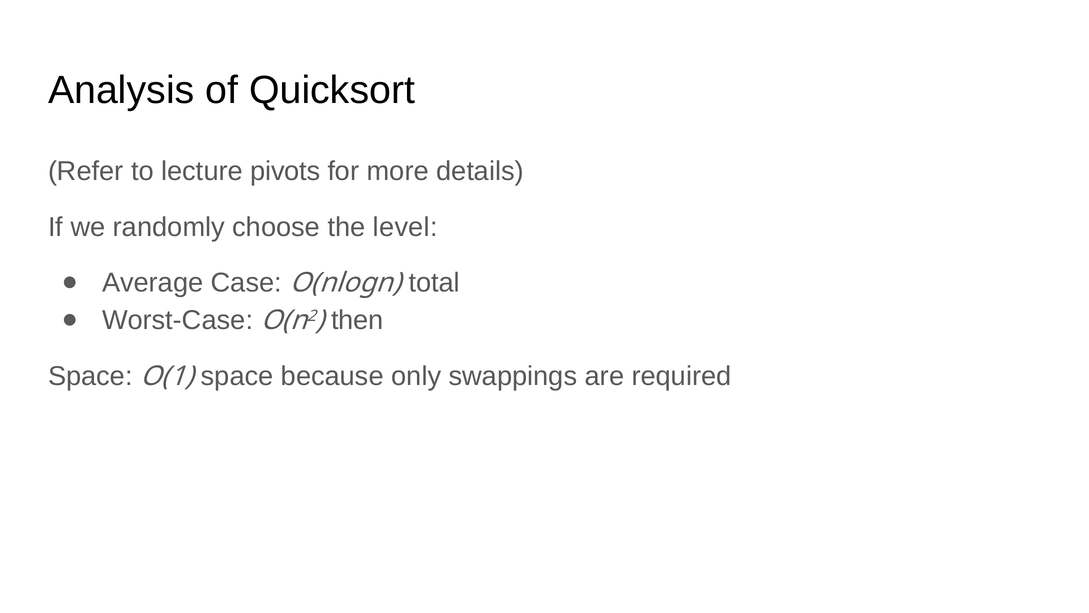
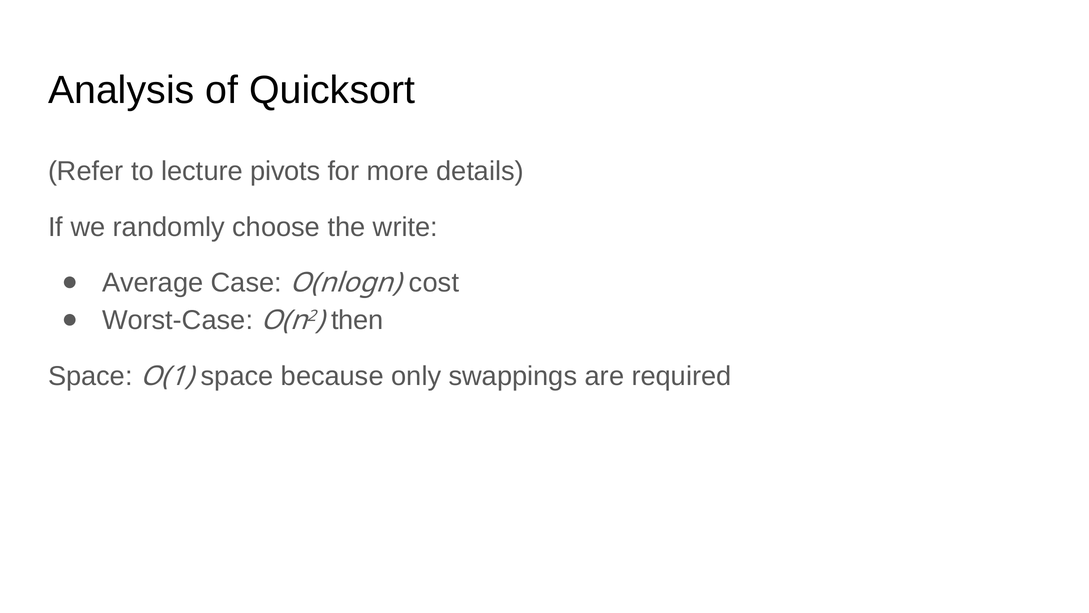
level: level -> write (405, 227)
total: total -> cost (434, 283)
